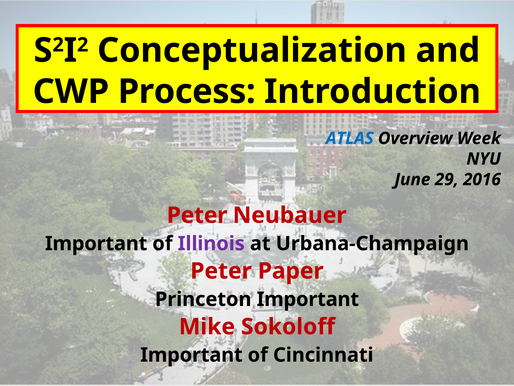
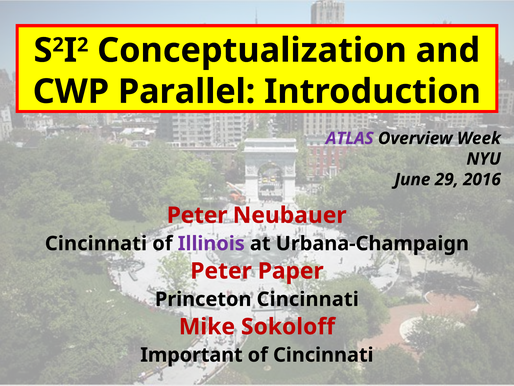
Process: Process -> Parallel (187, 91)
ATLAS colour: blue -> purple (350, 138)
Important: Important -> Cincinnati (96, 243)
Princeton Important: Important -> Cincinnati (308, 299)
